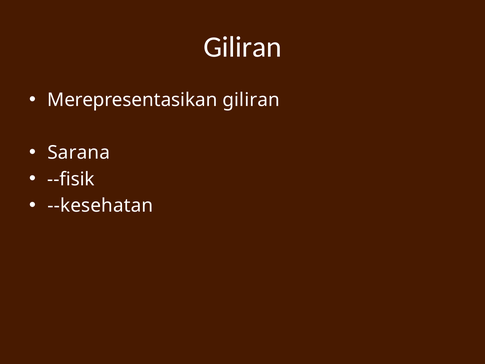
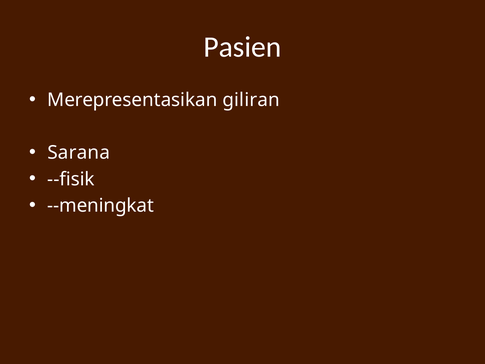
Giliran: Giliran -> Pasien (242, 47)
--kesehatan: --kesehatan -> --meningkat (101, 205)
